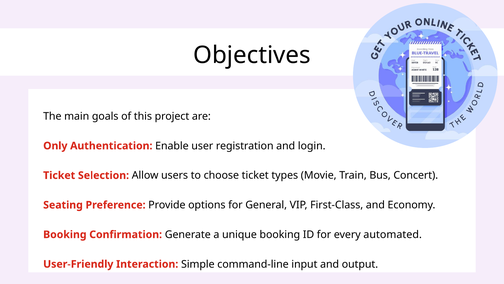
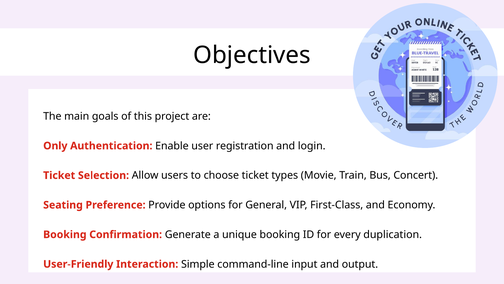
automated: automated -> duplication (393, 234)
